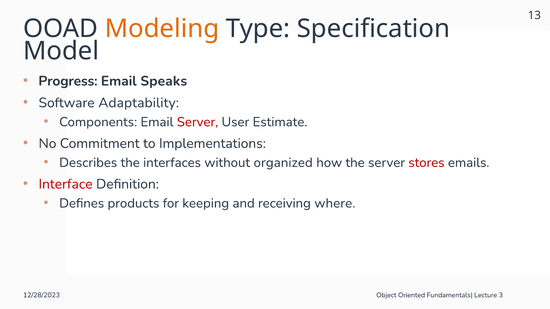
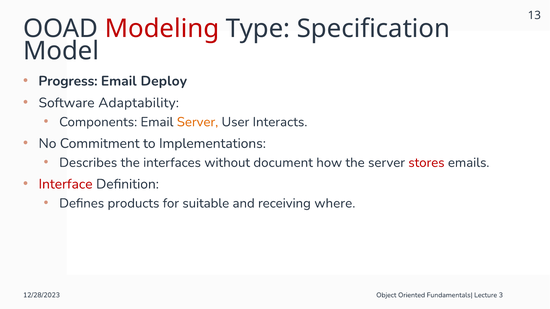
Modeling colour: orange -> red (162, 29)
Speaks: Speaks -> Deploy (164, 81)
Server colour: red -> orange (197, 122)
Estimate: Estimate -> Interacts (280, 122)
organized: organized -> document (283, 163)
keeping: keeping -> suitable (206, 203)
